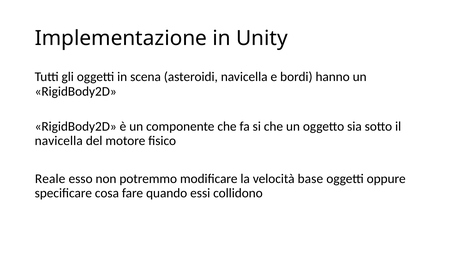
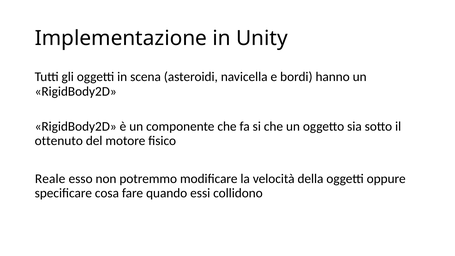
navicella: navicella -> ottenuto (59, 141)
base: base -> della (310, 179)
